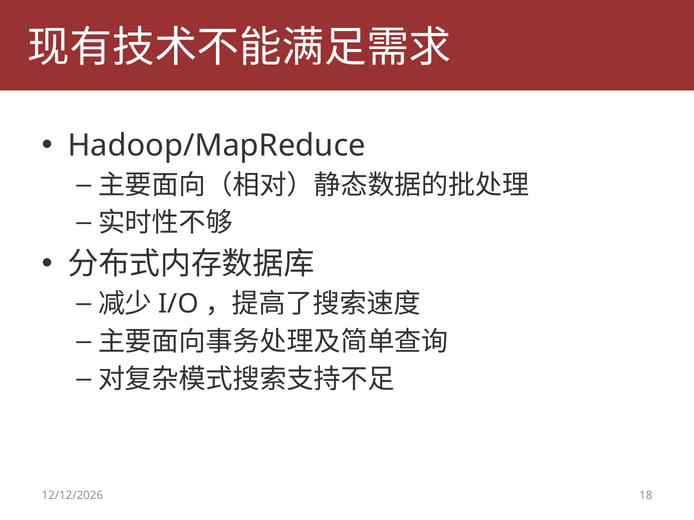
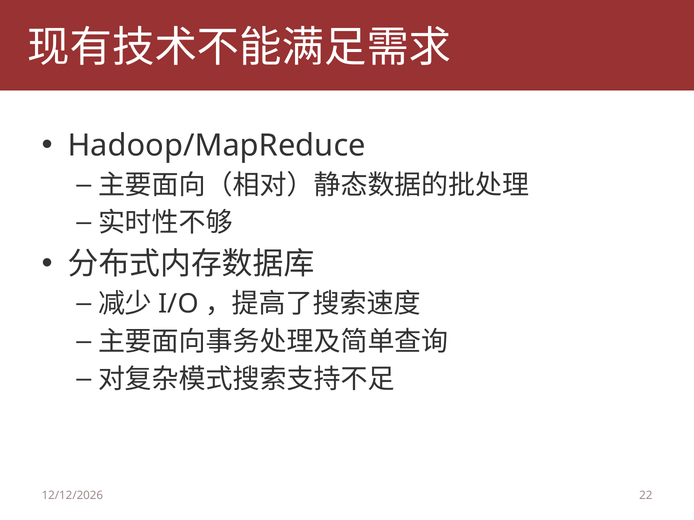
18: 18 -> 22 (646, 496)
